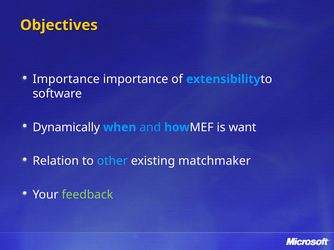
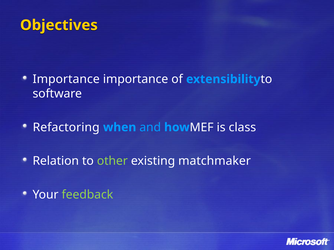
Dynamically: Dynamically -> Refactoring (66, 128)
want: want -> class (242, 128)
other colour: light blue -> light green (112, 161)
